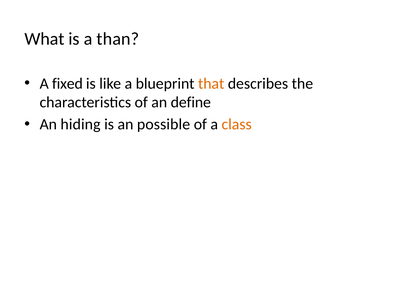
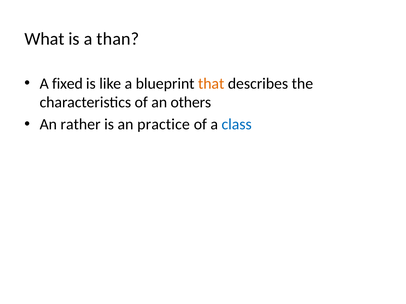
define: define -> others (191, 103)
hiding: hiding -> rather (81, 125)
possible: possible -> practice (164, 125)
class colour: orange -> blue (237, 125)
